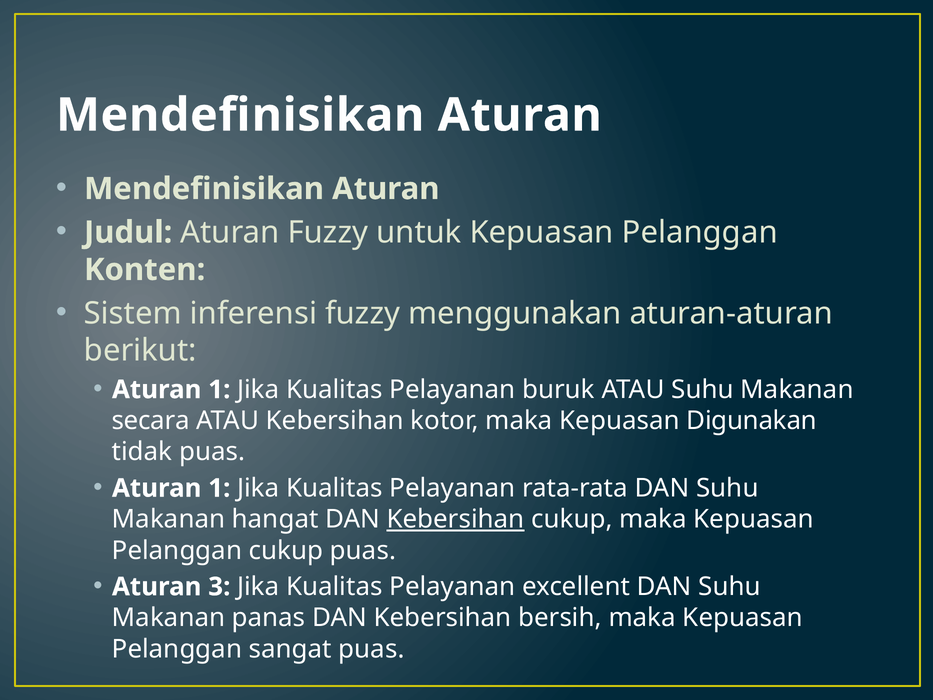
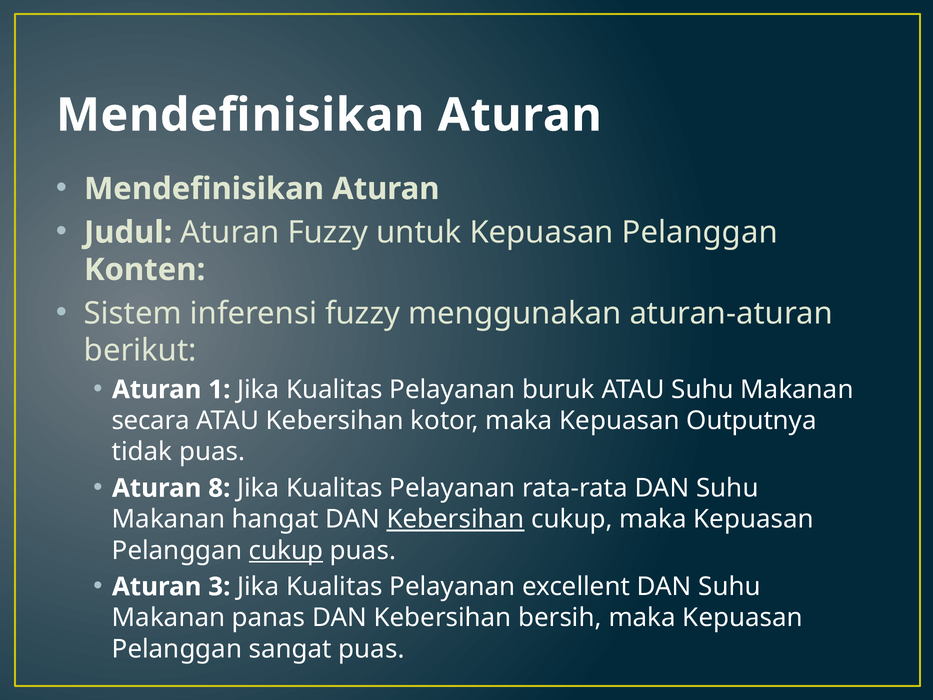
Digunakan: Digunakan -> Outputnya (752, 421)
1: 1 -> 8 (219, 488)
cukup underline: none -> present (286, 550)
